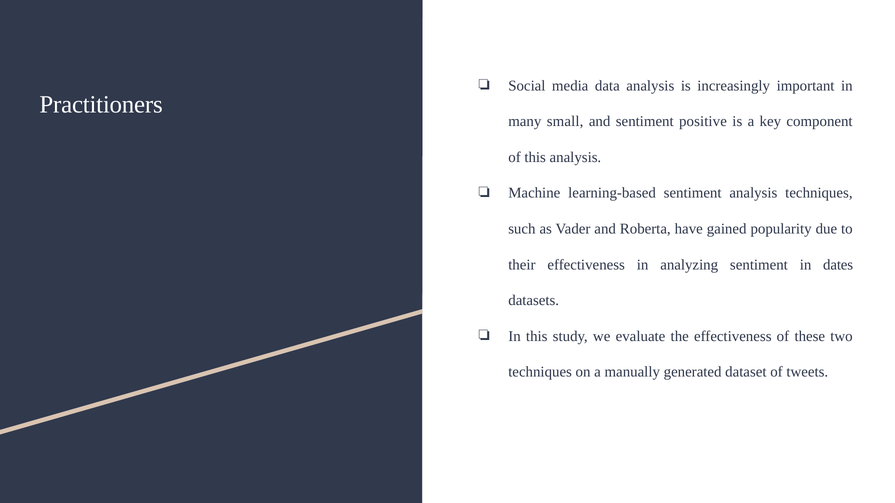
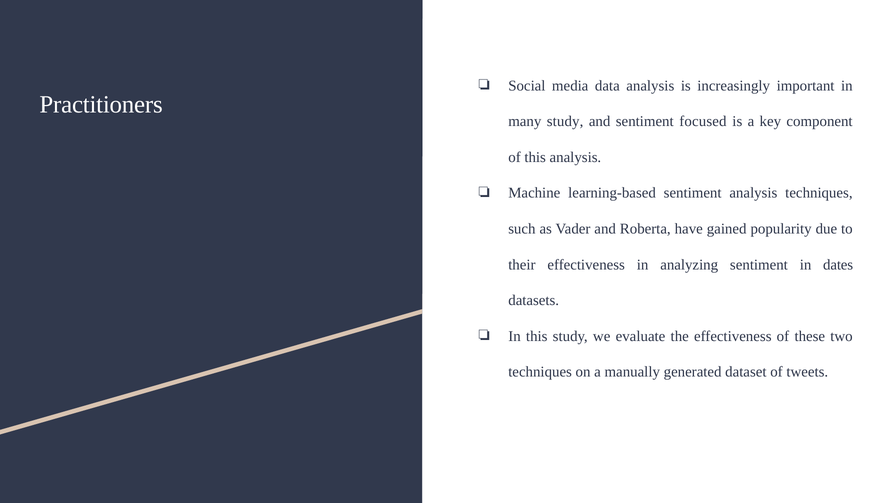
many small: small -> study (565, 122)
positive: positive -> focused (703, 122)
